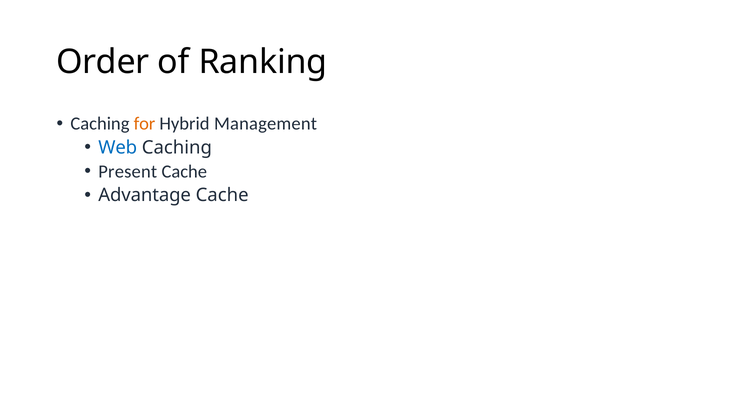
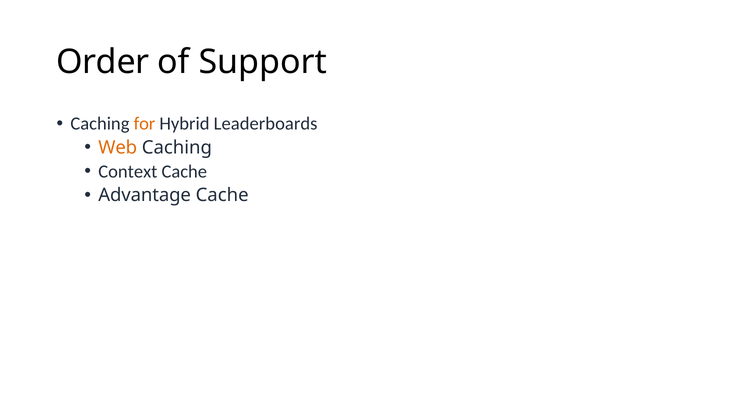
Ranking: Ranking -> Support (263, 62)
Management: Management -> Leaderboards (266, 124)
Web colour: blue -> orange (118, 148)
Present: Present -> Context (128, 172)
